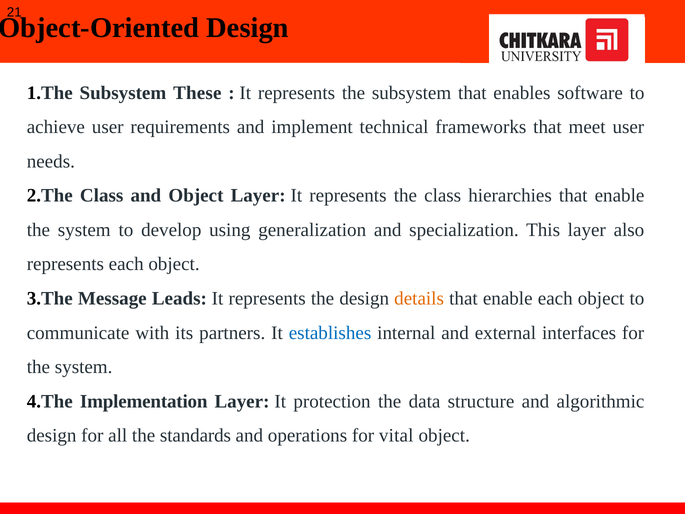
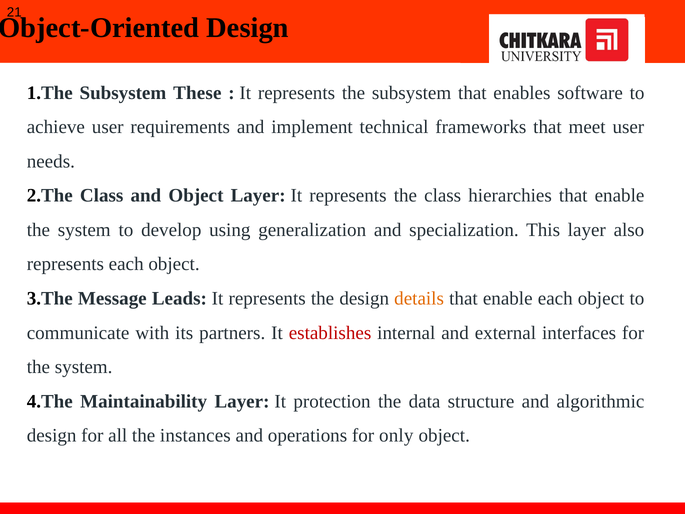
establishes colour: blue -> red (330, 333)
Implementation: Implementation -> Maintainability (144, 401)
standards: standards -> instances (195, 435)
vital: vital -> only (396, 435)
